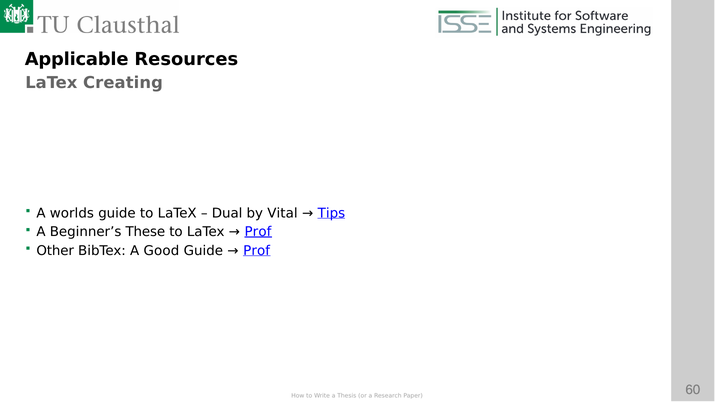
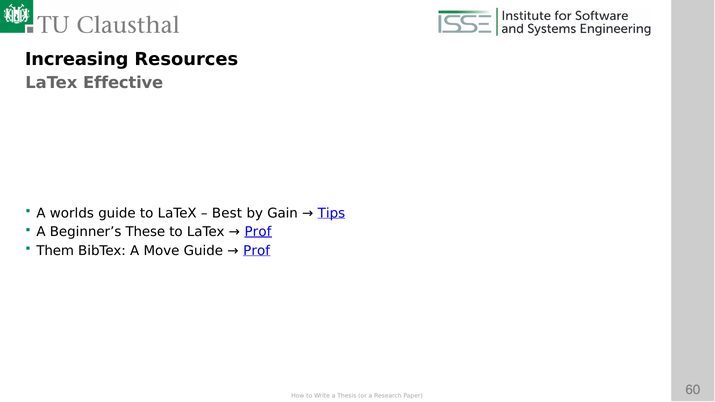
Applicable: Applicable -> Increasing (77, 59)
Creating: Creating -> Effective (123, 83)
Dual: Dual -> Best (227, 213)
Vital: Vital -> Gain (283, 213)
Other: Other -> Them (55, 251)
Good: Good -> Move (161, 251)
